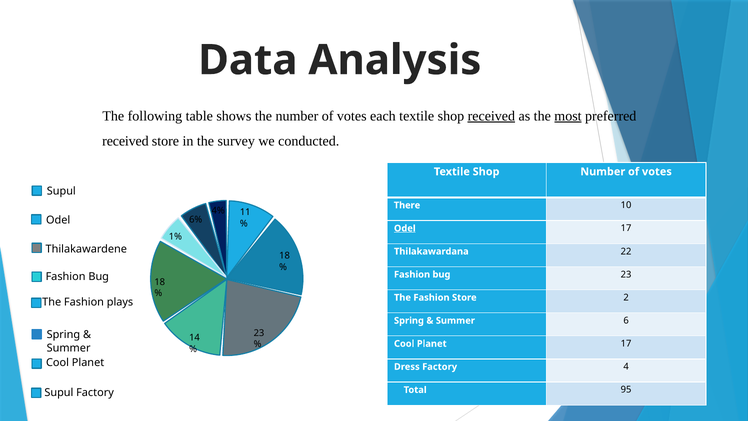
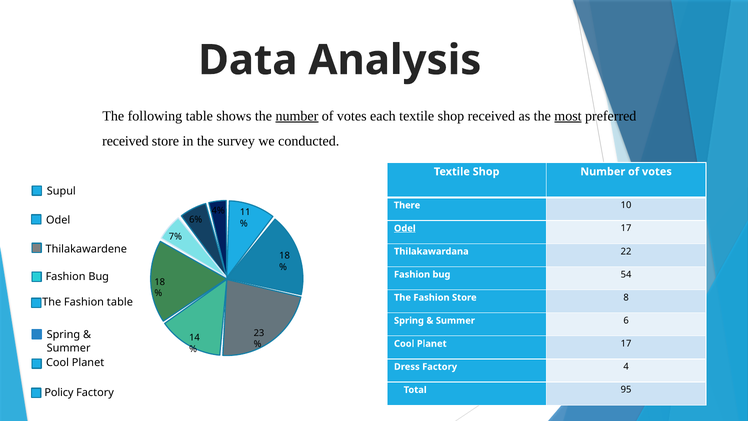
number underline: none -> present (297, 116)
received underline: present -> none (491, 116)
1%: 1% -> 7% (175, 237)
bug 23: 23 -> 54 (626, 274)
2: 2 -> 8 (626, 297)
Fashion plays: plays -> table (120, 302)
Supul: Supul -> Policy (59, 392)
